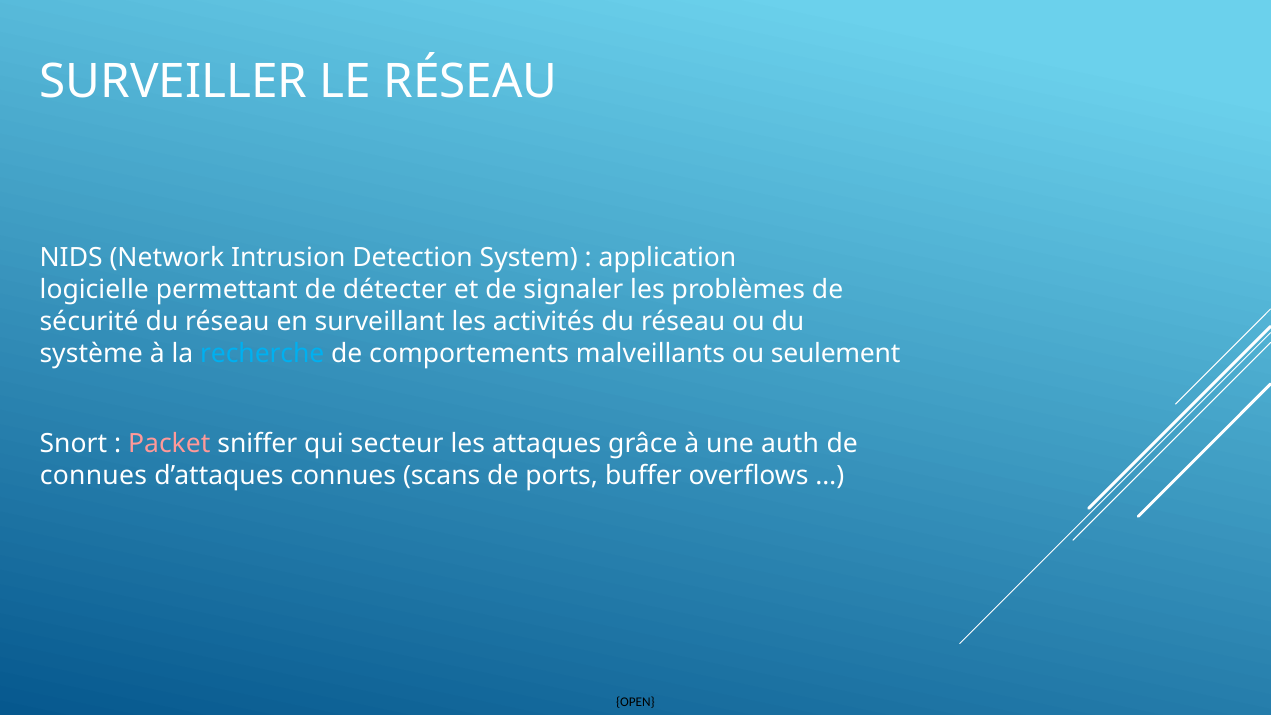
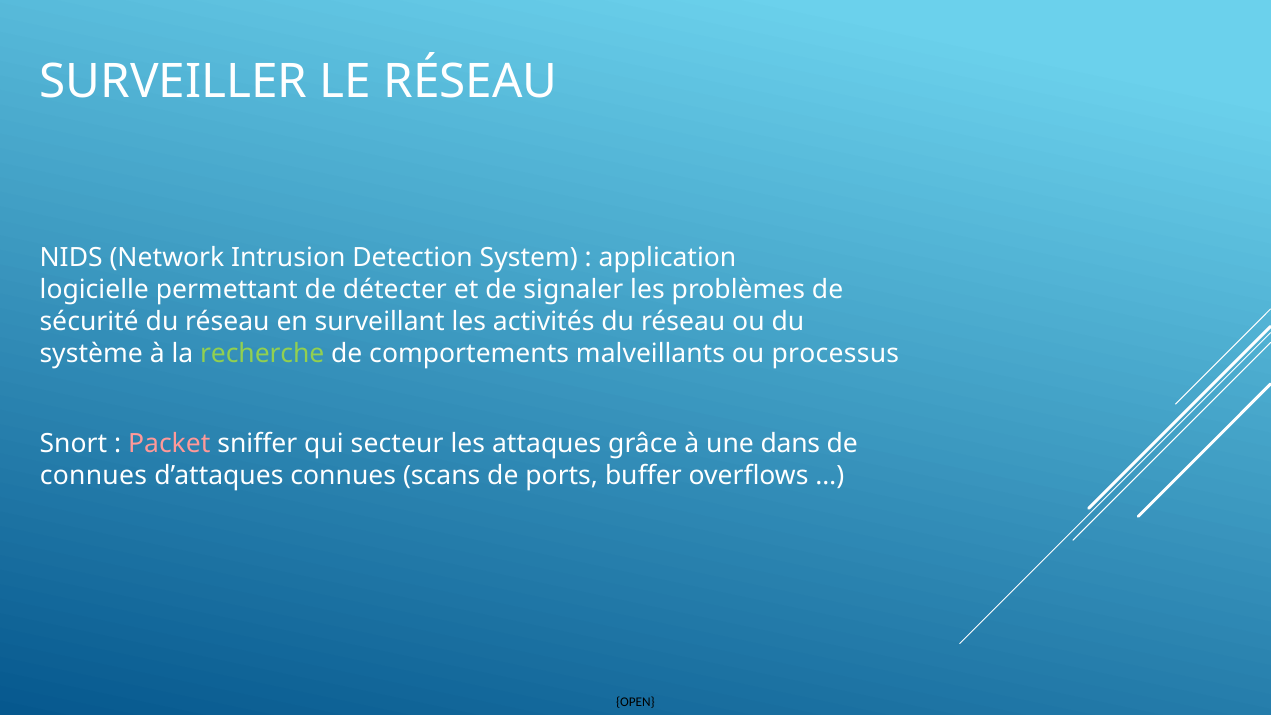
recherche colour: light blue -> light green (262, 353)
seulement: seulement -> processus (835, 353)
auth: auth -> dans (790, 444)
